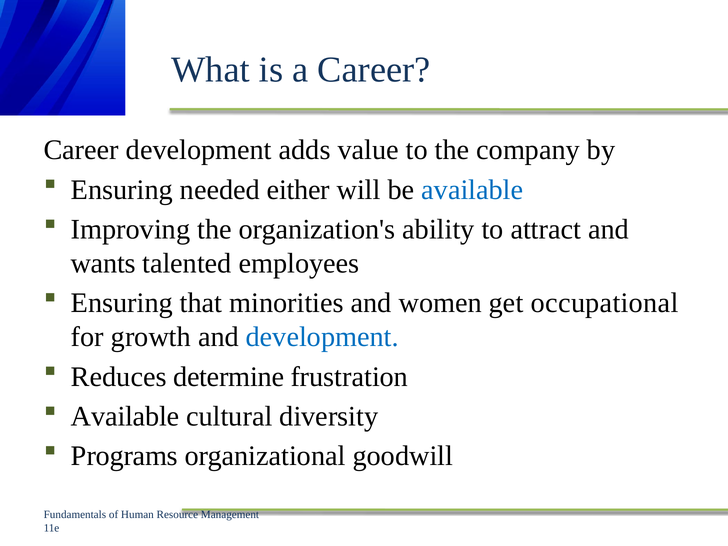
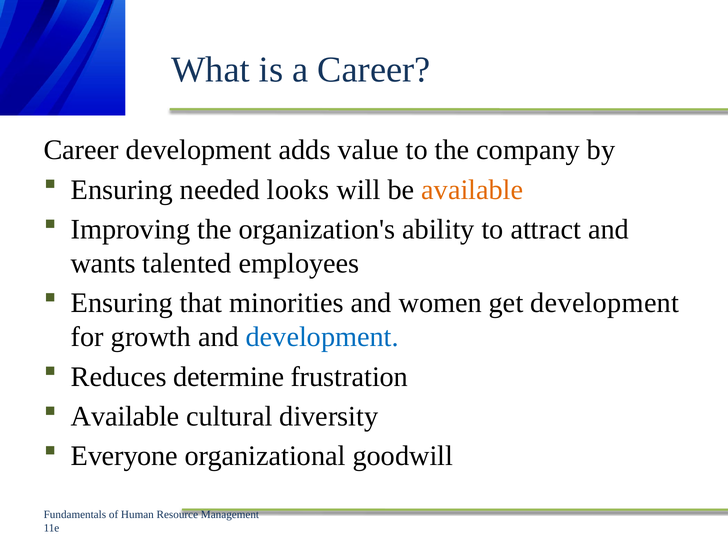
either: either -> looks (298, 190)
available colour: blue -> orange (472, 190)
get occupational: occupational -> development (605, 303)
Programs: Programs -> Everyone (124, 456)
